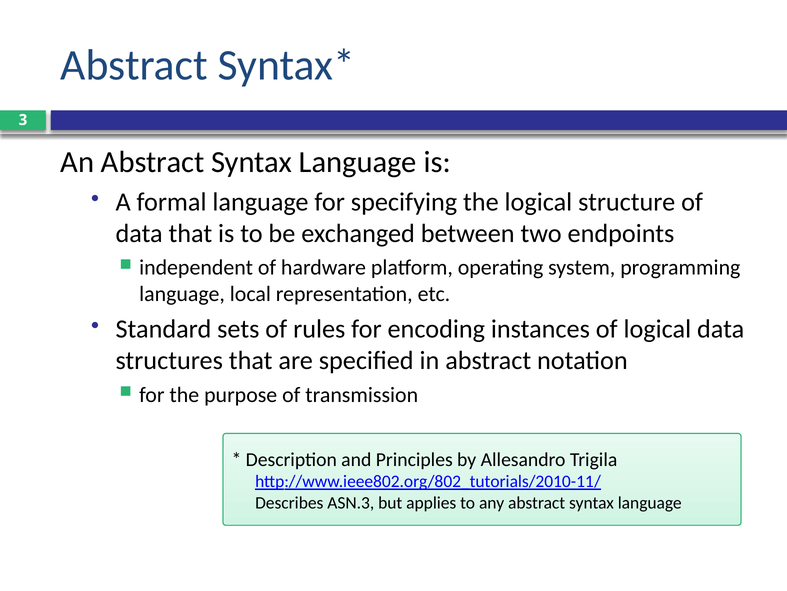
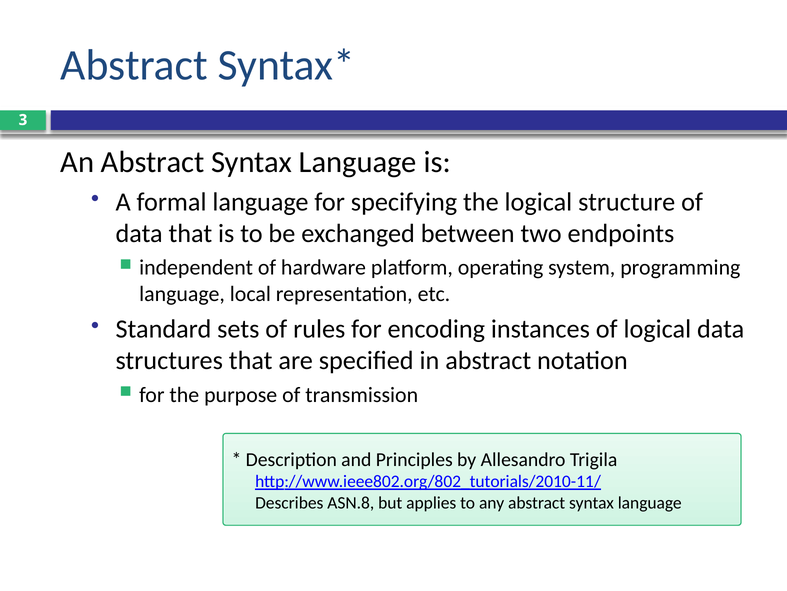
ASN.3: ASN.3 -> ASN.8 (351, 502)
